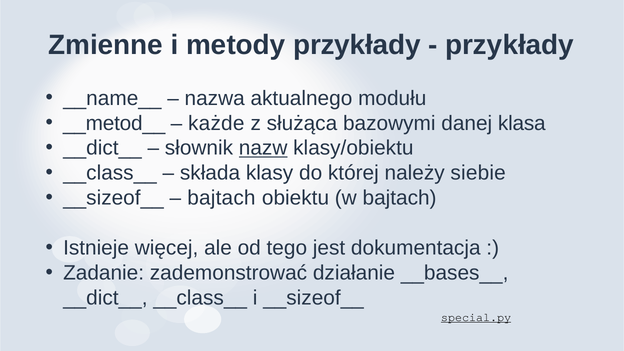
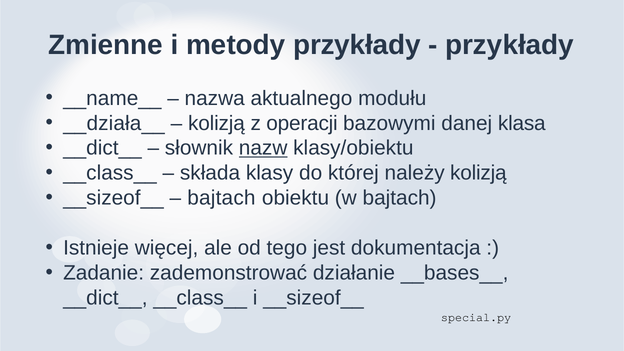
__metod__: __metod__ -> __działa__ (114, 123)
każde: każde -> kolizją (216, 123)
służąca: służąca -> operacji (302, 123)
należy siebie: siebie -> kolizją (478, 173)
special.py underline: present -> none (476, 317)
